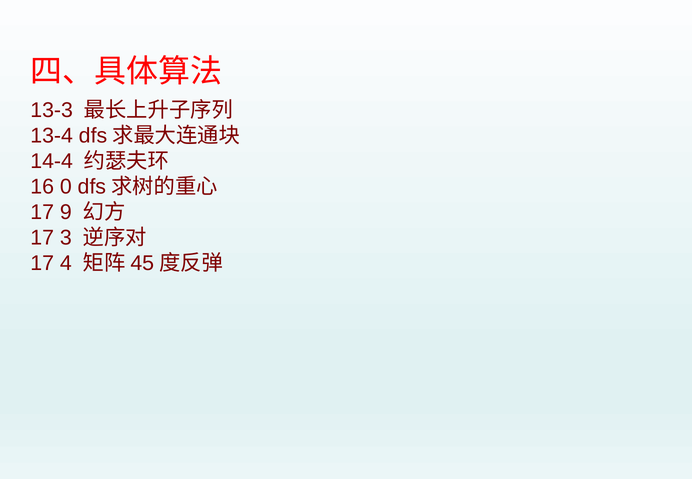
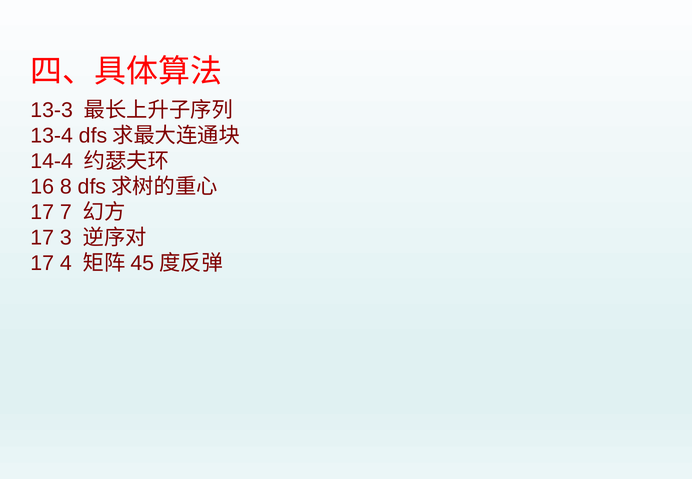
0: 0 -> 8 (66, 187)
9: 9 -> 7 (66, 212)
